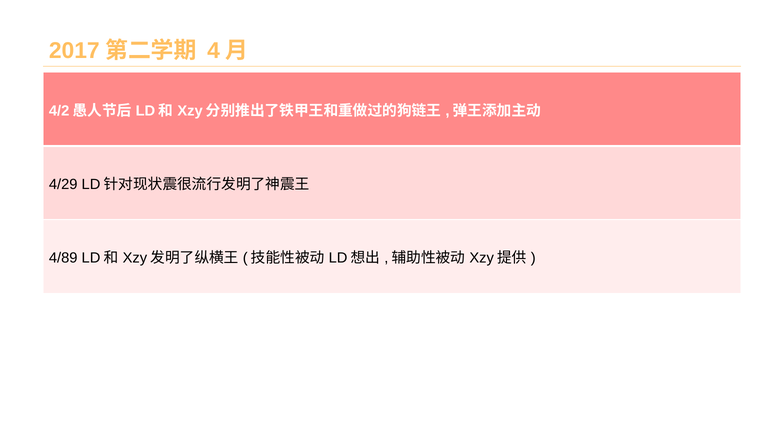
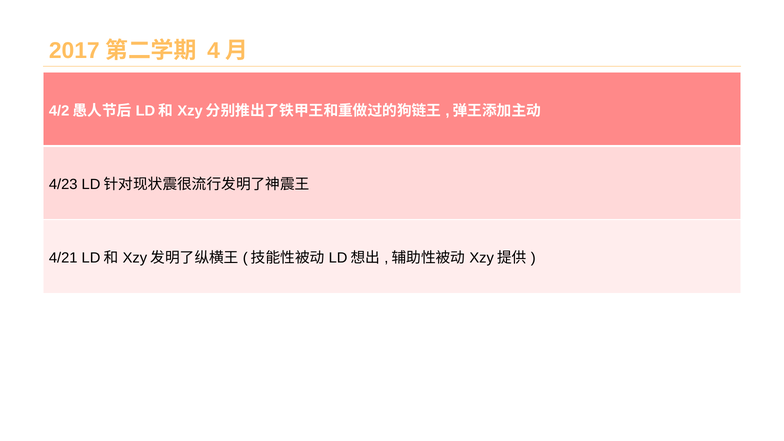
4/29: 4/29 -> 4/23 (63, 184)
4/89: 4/89 -> 4/21 (63, 258)
